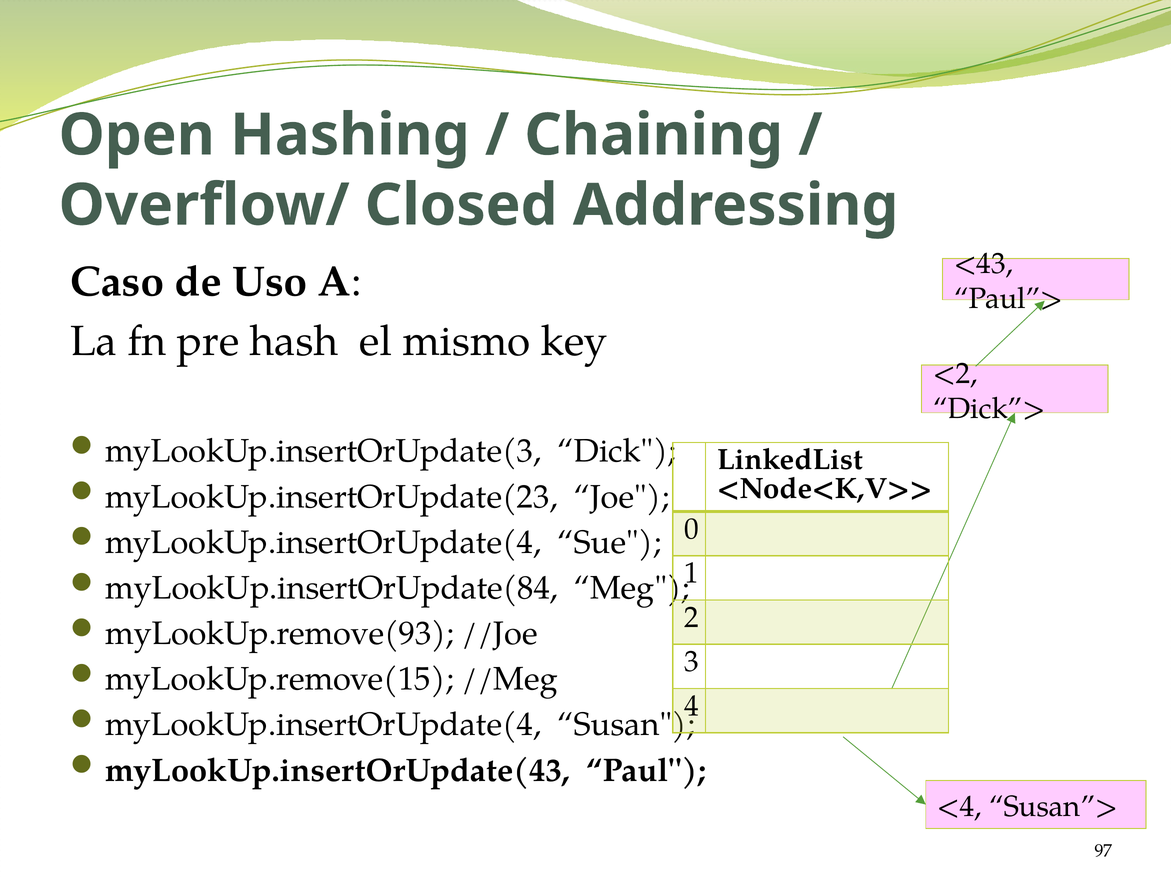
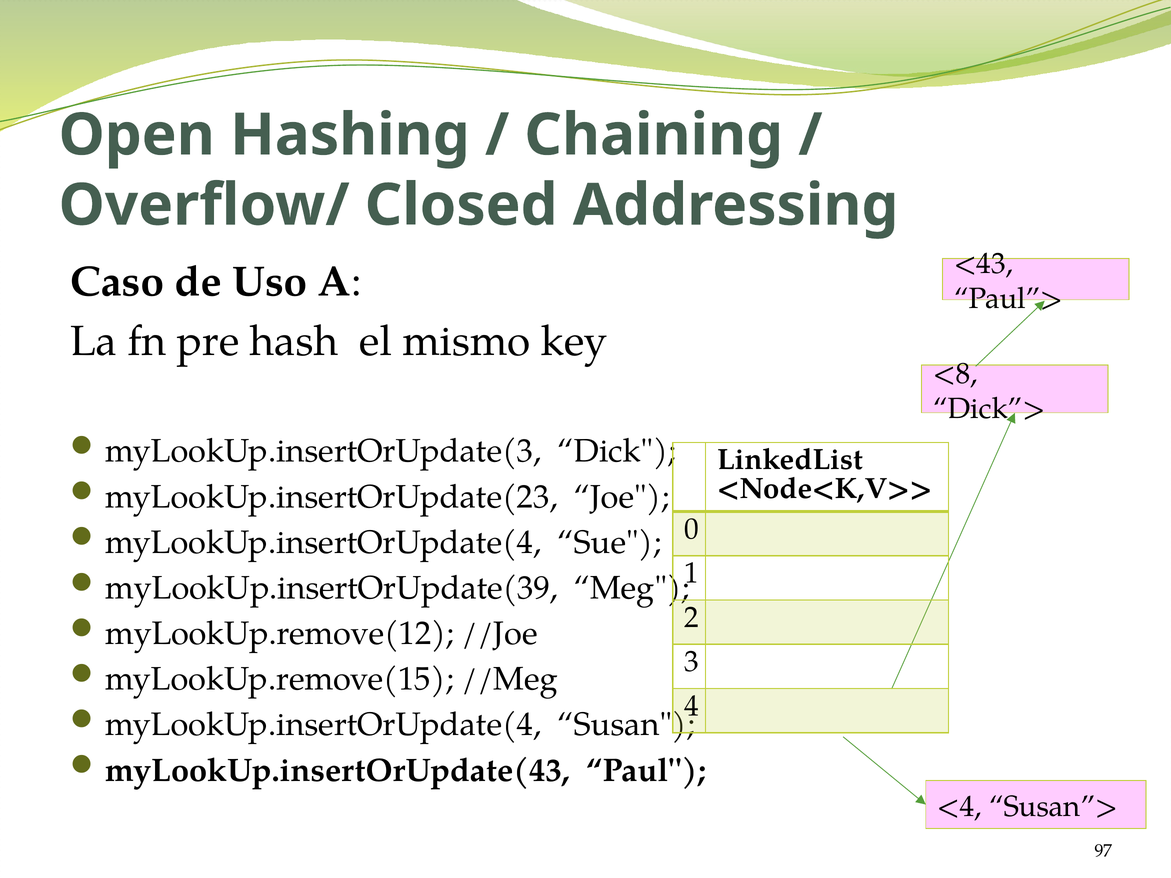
<2: <2 -> <8 (955, 374)
myLookUp.insertOrUpdate(84: myLookUp.insertOrUpdate(84 -> myLookUp.insertOrUpdate(39 (331, 588)
myLookUp.remove(93: myLookUp.remove(93 -> myLookUp.remove(12 (280, 634)
